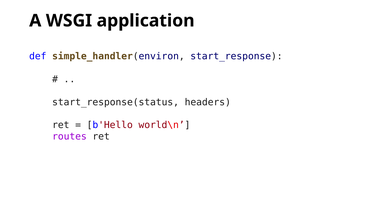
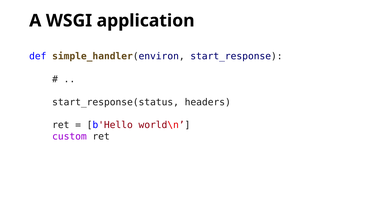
routes: routes -> custom (69, 137)
